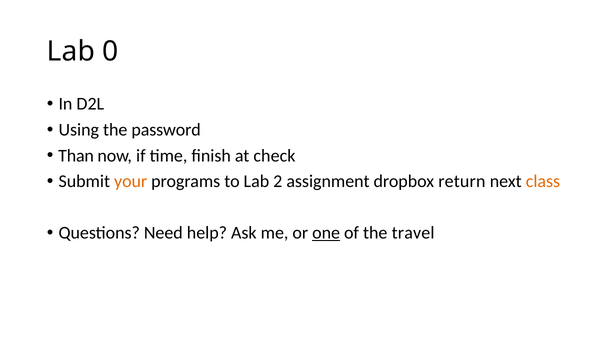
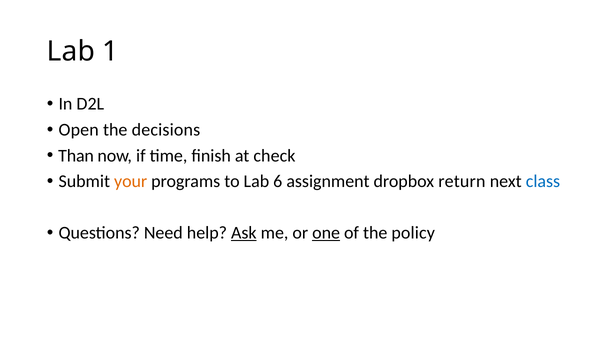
0: 0 -> 1 (110, 52)
Using: Using -> Open (79, 130)
password: password -> decisions (166, 130)
2: 2 -> 6 (278, 182)
class colour: orange -> blue (543, 182)
Ask underline: none -> present (244, 233)
travel: travel -> policy (413, 233)
